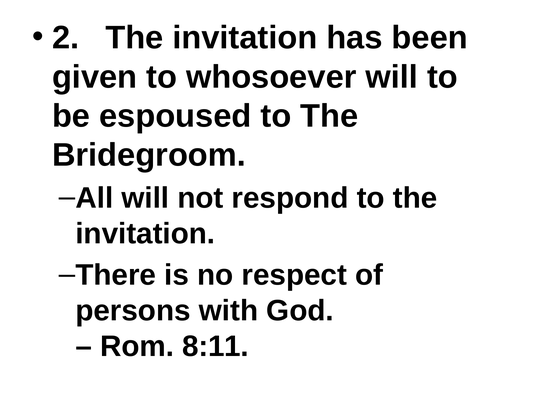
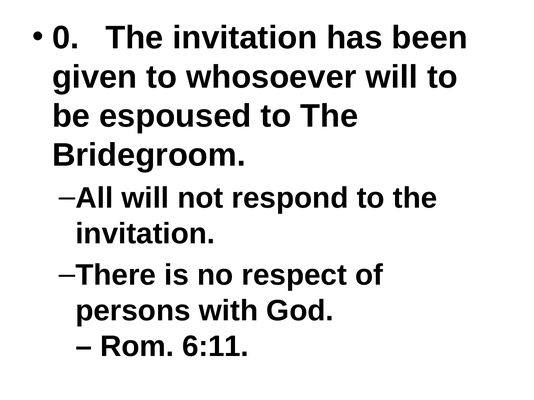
2: 2 -> 0 (66, 38)
8:11: 8:11 -> 6:11 (215, 347)
